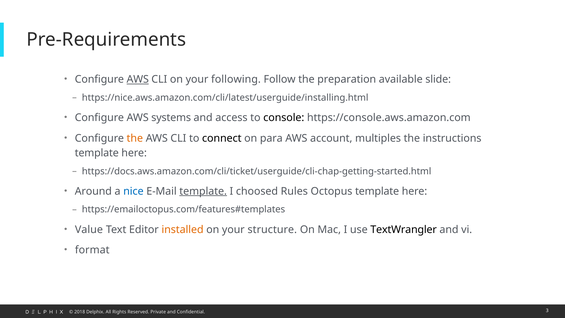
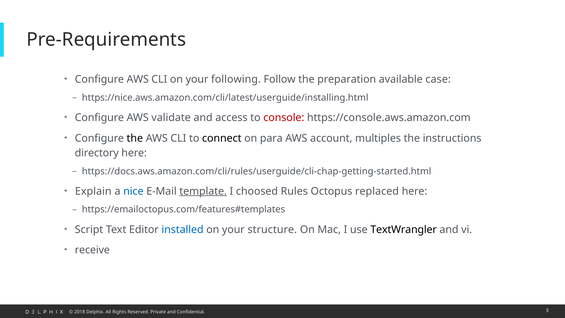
AWS underline: present -> none (138, 79)
slide: slide -> case (438, 79)
systems: systems -> validate (171, 118)
console colour: black -> red (284, 118)
the colour: orange -> black (135, 138)
template: template -> directory (97, 153)
https://docs.aws.amazon.com/cli/ticket/userguide/cli-chap-getting-started.html: https://docs.aws.amazon.com/cli/ticket/userguide/cli-chap-getting-started.html -> https://docs.aws.amazon.com/cli/rules/userguide/cli-chap-getting-started.html (257, 171)
Around: Around -> Explain (93, 191)
Octopus template: template -> replaced (377, 191)
Value: Value -> Script (89, 229)
installed colour: orange -> blue (183, 229)
format: format -> receive (92, 250)
